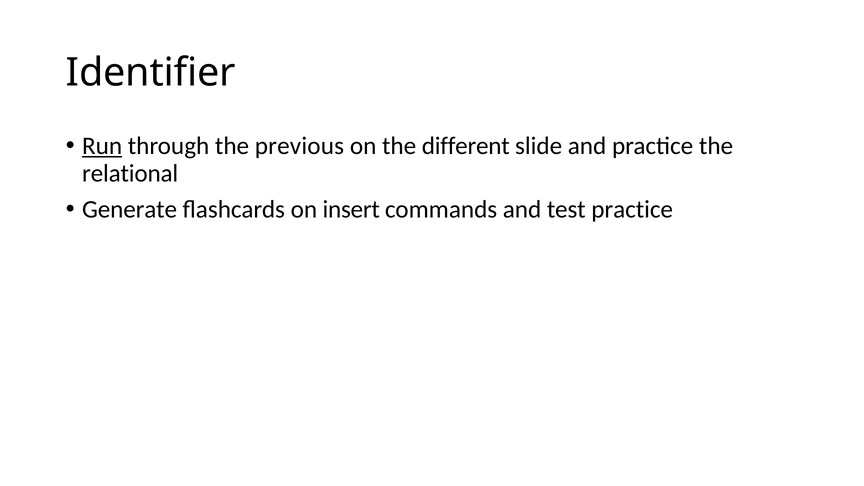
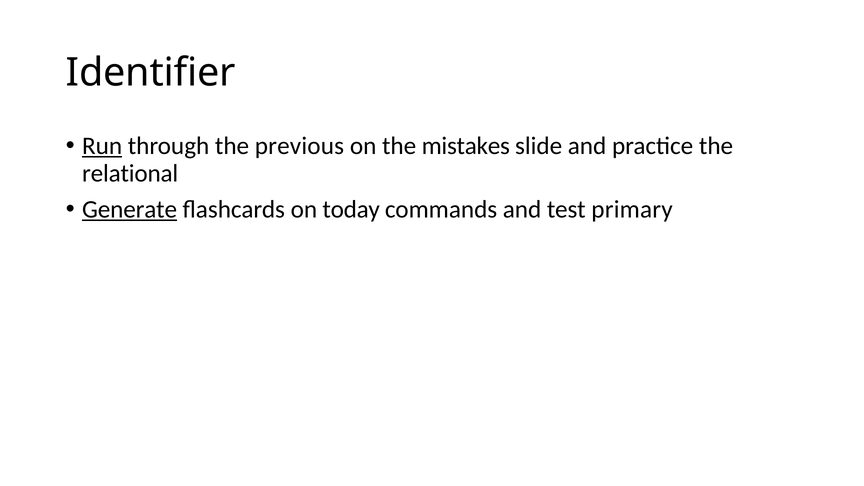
different: different -> mistakes (466, 146)
Generate underline: none -> present (130, 210)
insert: insert -> today (351, 210)
test practice: practice -> primary (632, 210)
